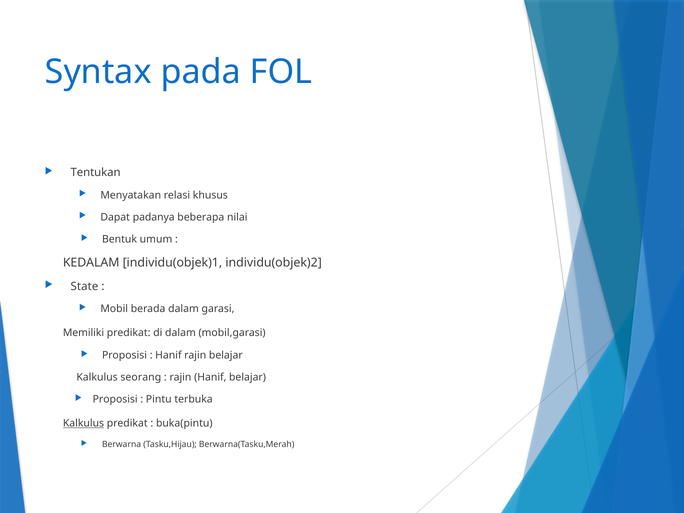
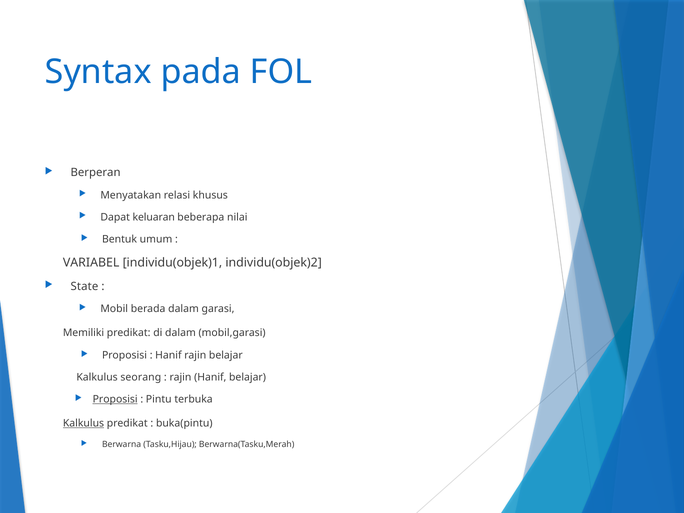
Tentukan: Tentukan -> Berperan (96, 173)
padanya: padanya -> keluaran (154, 217)
KEDALAM: KEDALAM -> VARIABEL (91, 263)
Proposisi underline: none -> present (115, 399)
